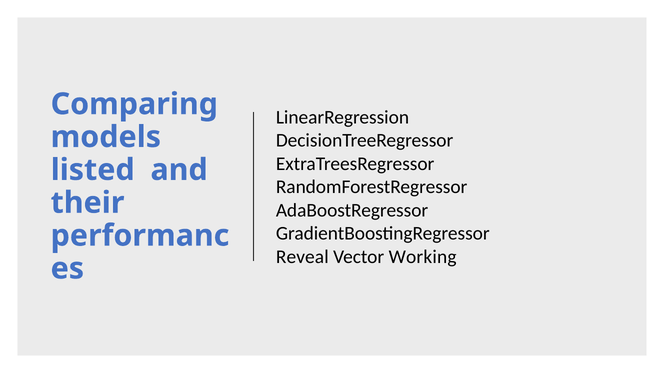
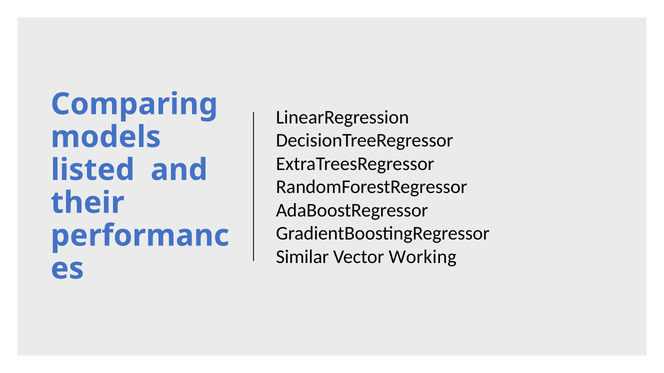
Reveal: Reveal -> Similar (302, 257)
